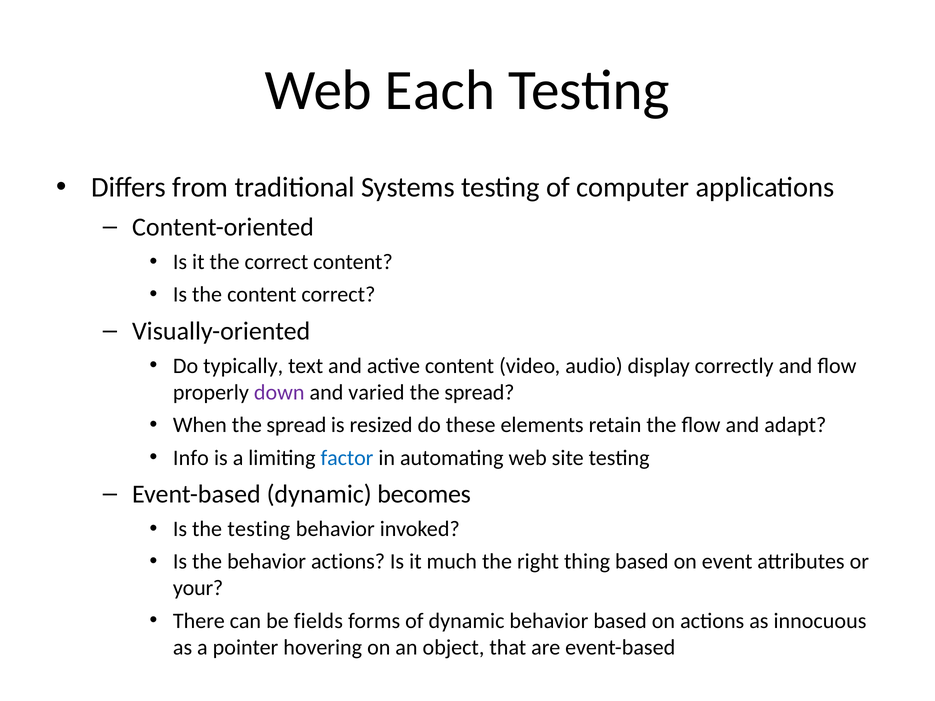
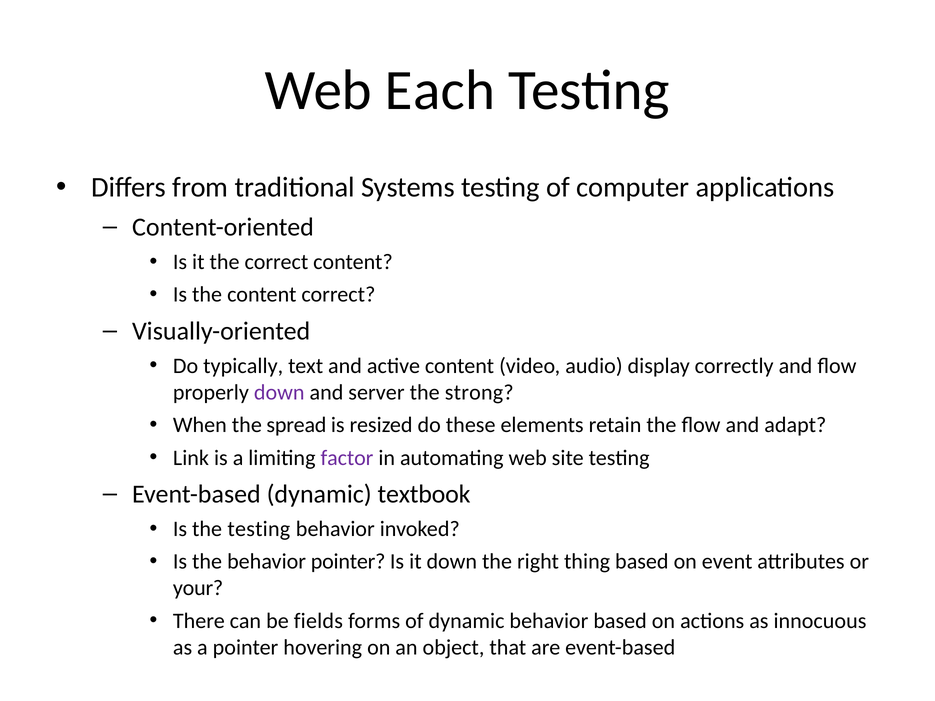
varied: varied -> server (376, 392)
spread: spread -> strong (479, 392)
Info: Info -> Link (191, 458)
factor colour: blue -> purple (347, 458)
becomes: becomes -> textbook (424, 494)
behavior actions: actions -> pointer (348, 562)
it much: much -> down (452, 562)
